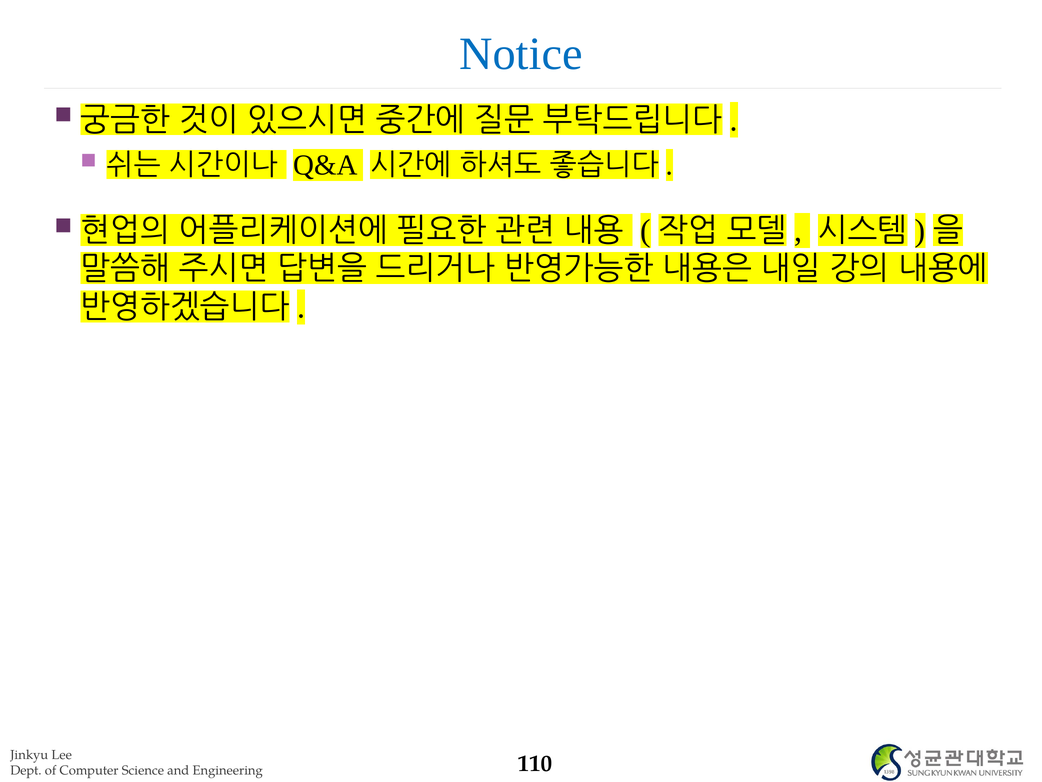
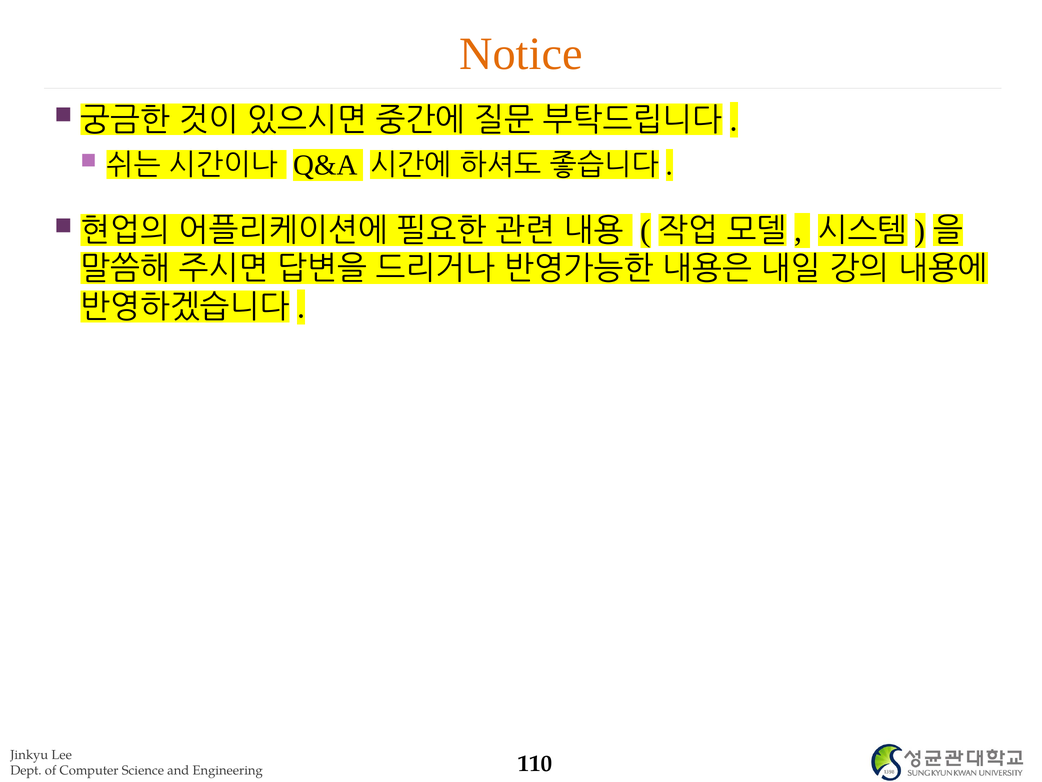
Notice colour: blue -> orange (521, 54)
